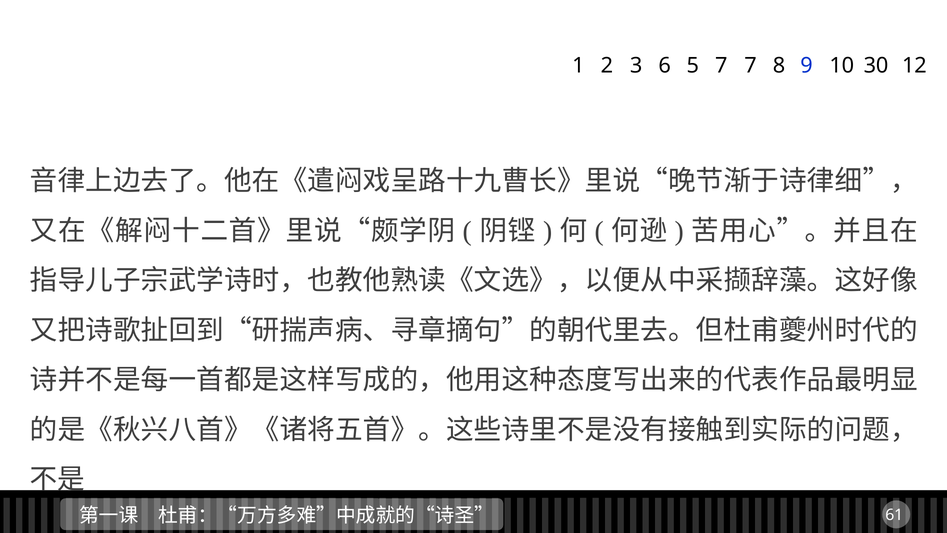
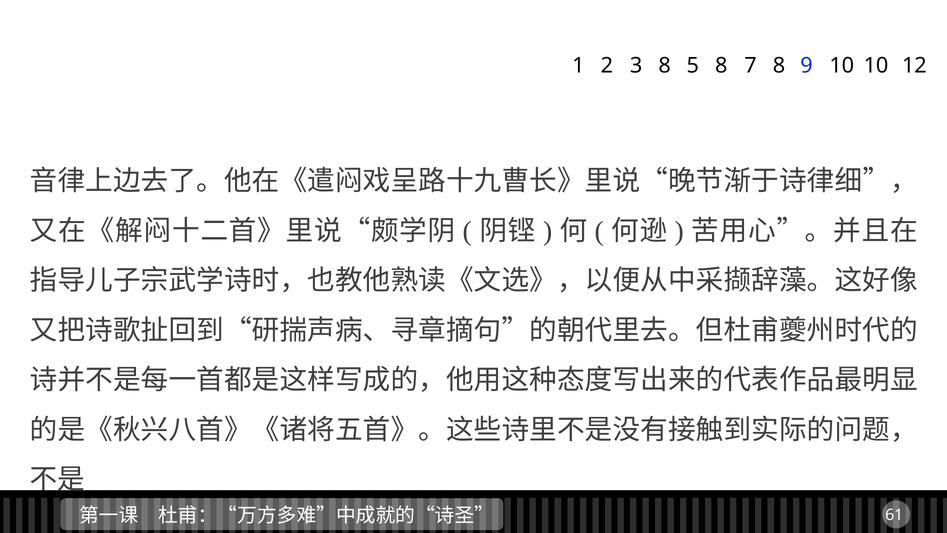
3 6: 6 -> 8 (665, 66)
5 7: 7 -> 8 (721, 66)
10 30: 30 -> 10 (876, 66)
